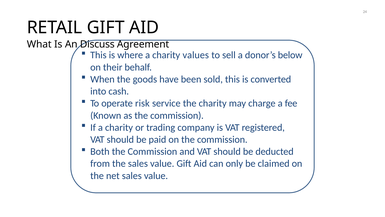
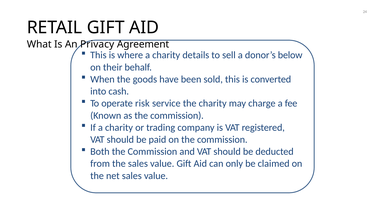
Discuss: Discuss -> Privacy (97, 44)
values: values -> details (196, 55)
